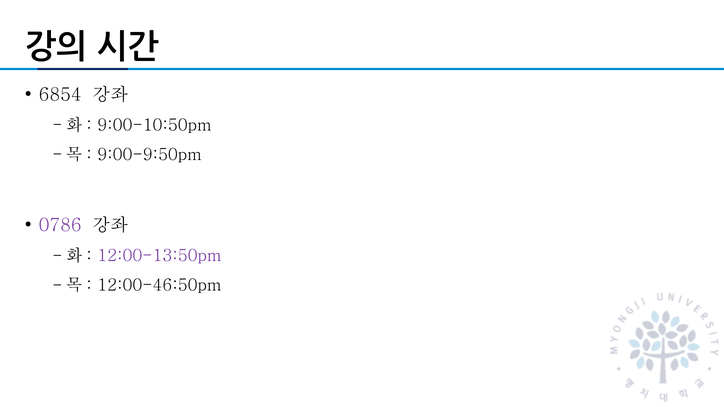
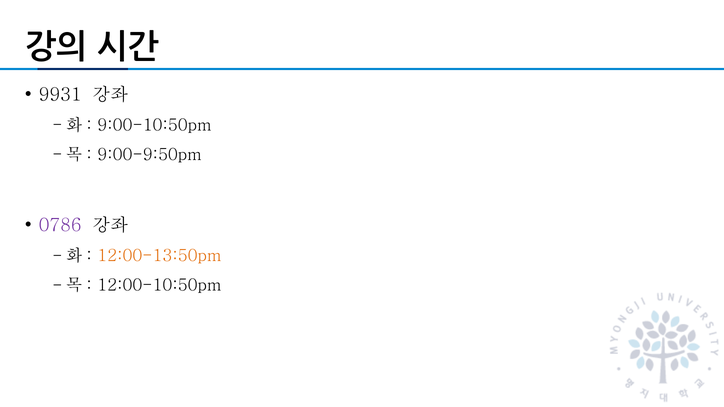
6854: 6854 -> 9931 (60, 95)
12:00-13:50pm colour: purple -> orange (159, 256)
12:00-46:50pm: 12:00-46:50pm -> 12:00-10:50pm (159, 286)
